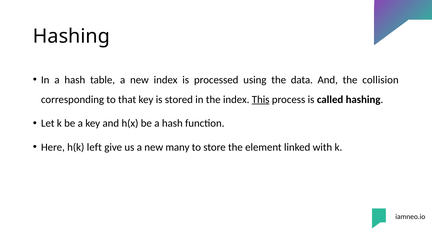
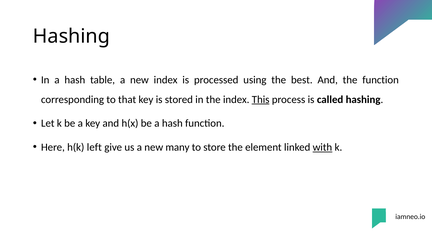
data: data -> best (302, 80)
the collision: collision -> function (381, 80)
with underline: none -> present (322, 147)
